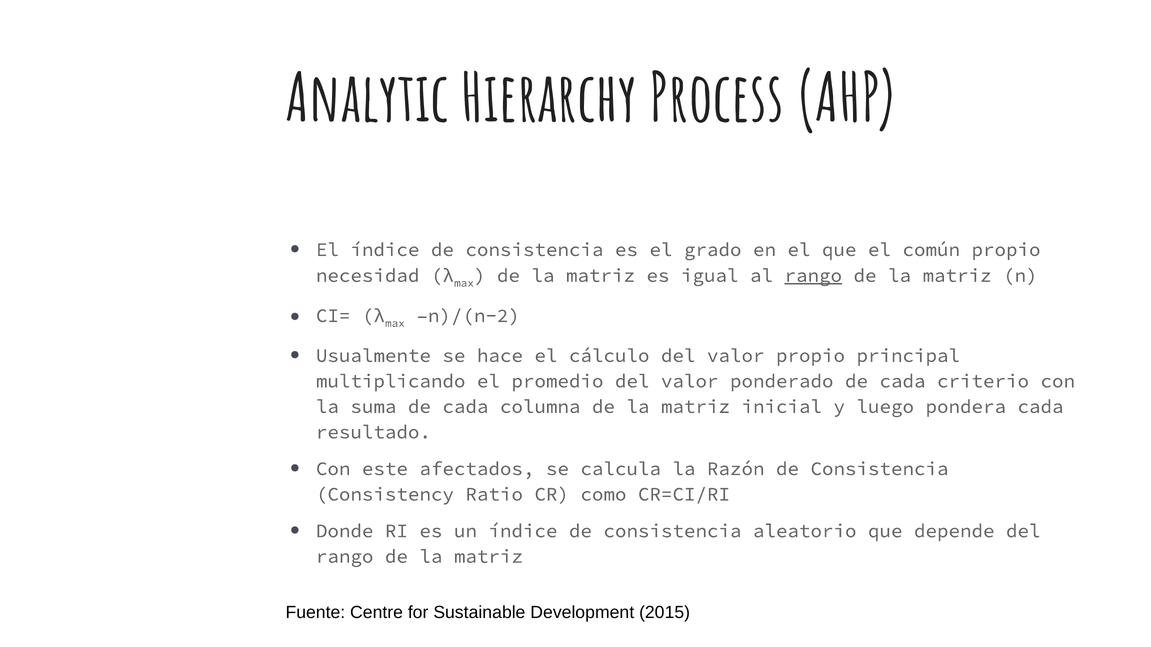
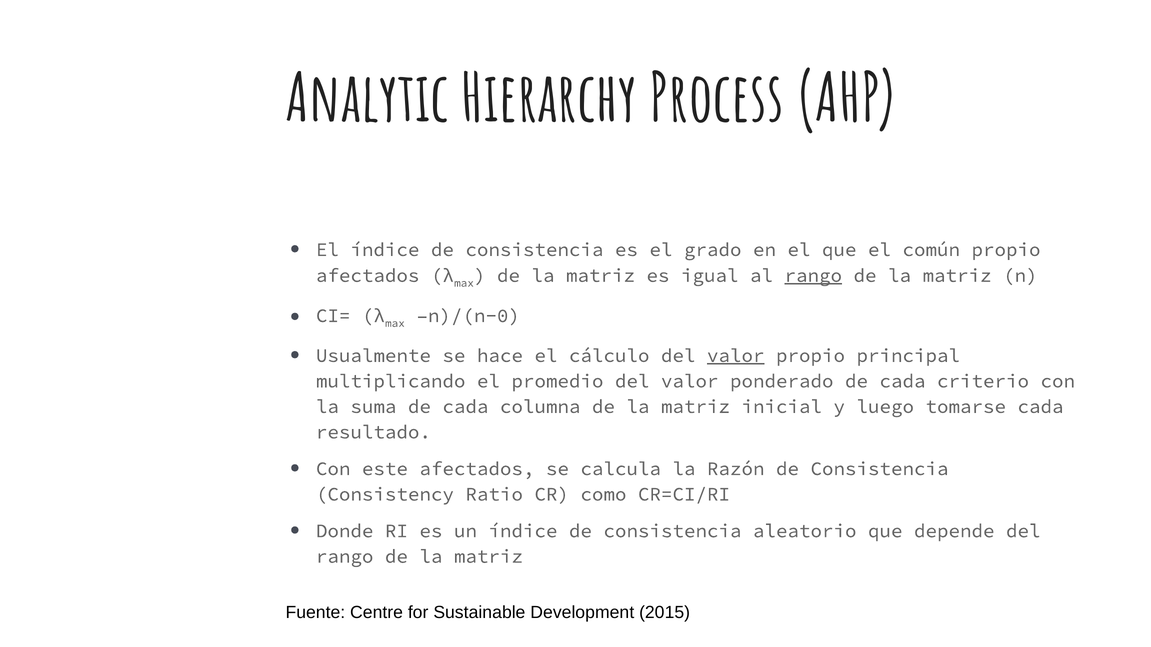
necesidad: necesidad -> afectados (368, 276)
n)/(n-2: n)/(n-2 -> n)/(n-0 (468, 316)
valor underline: none -> present (736, 356)
pondera: pondera -> tomarse (966, 407)
